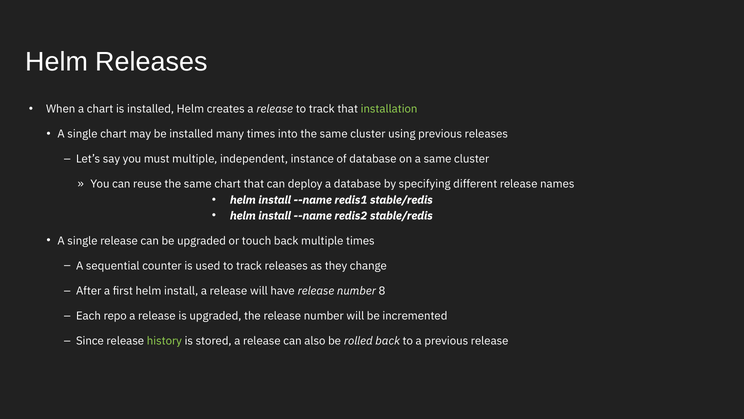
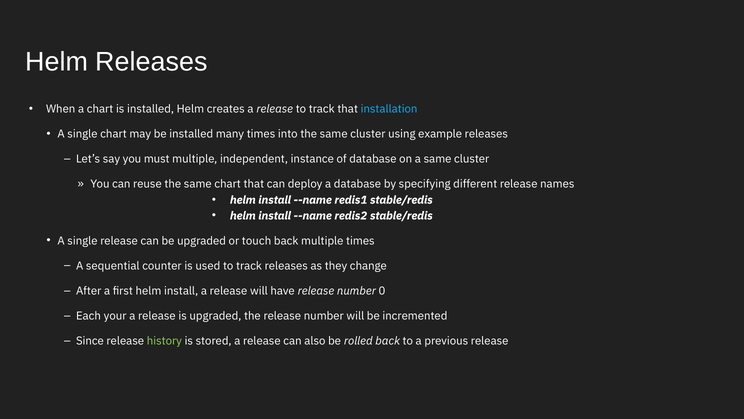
installation colour: light green -> light blue (389, 109)
using previous: previous -> example (440, 134)
8: 8 -> 0 (382, 291)
repo: repo -> your (115, 316)
